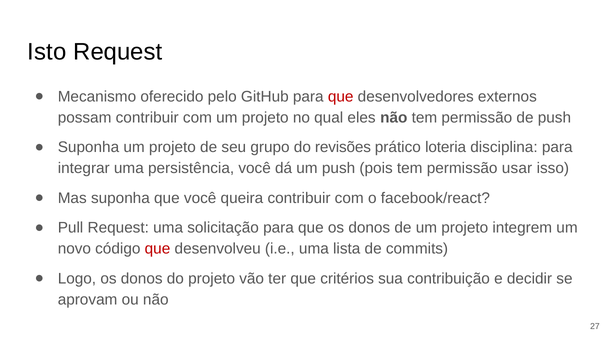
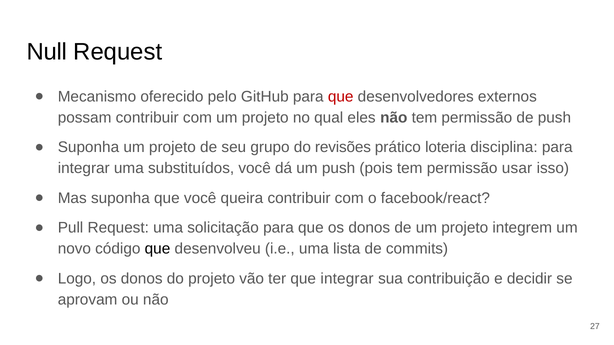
Isto: Isto -> Null (47, 52)
persistência: persistência -> substituídos (191, 169)
que colour: red -> black (157, 249)
que critérios: critérios -> integrar (347, 279)
